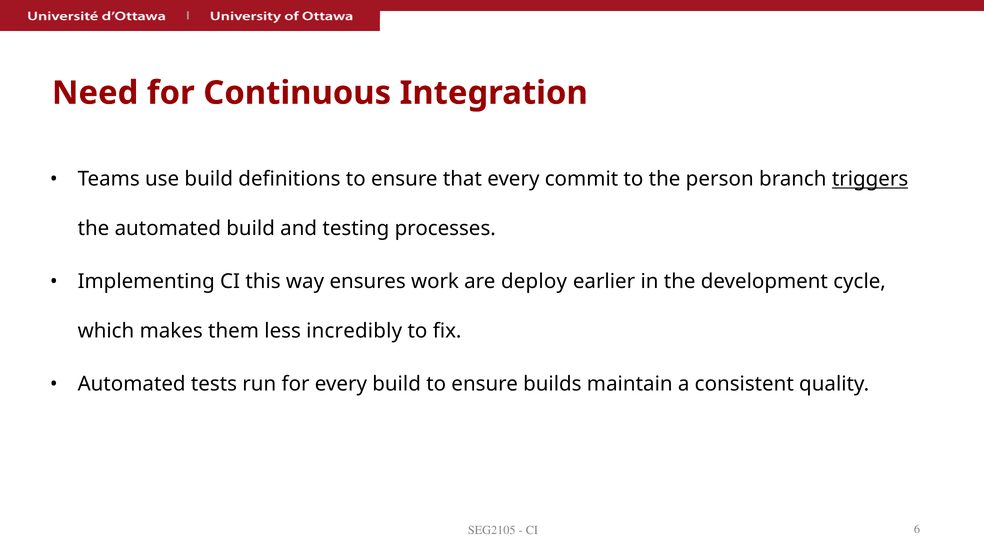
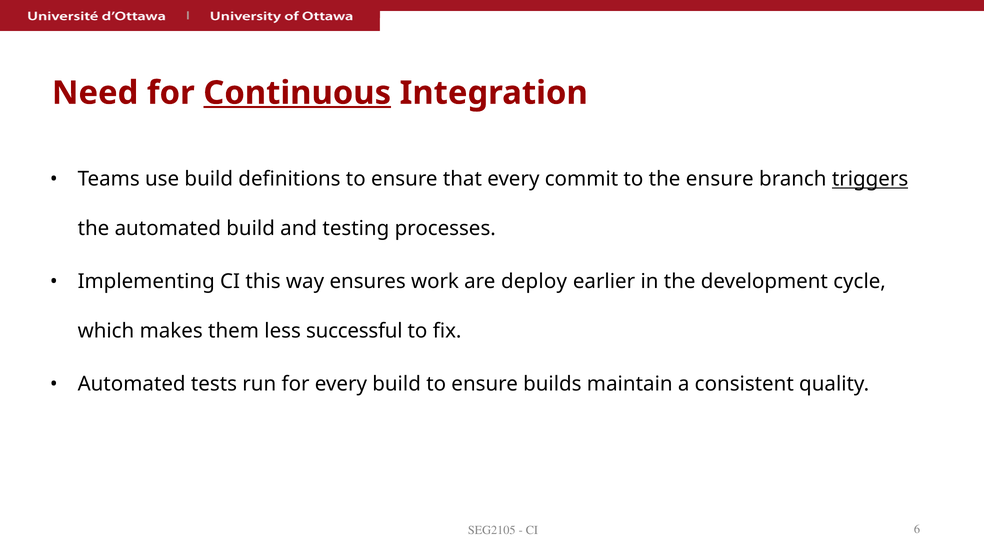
Continuous underline: none -> present (297, 93)
the person: person -> ensure (720, 179)
incredibly: incredibly -> successful (354, 331)
